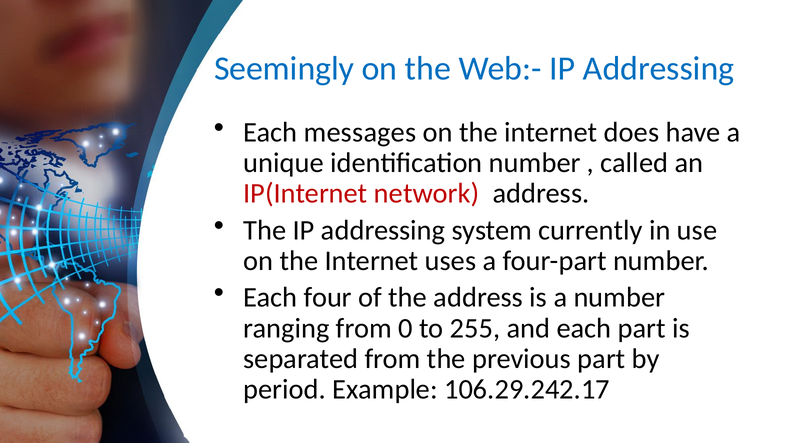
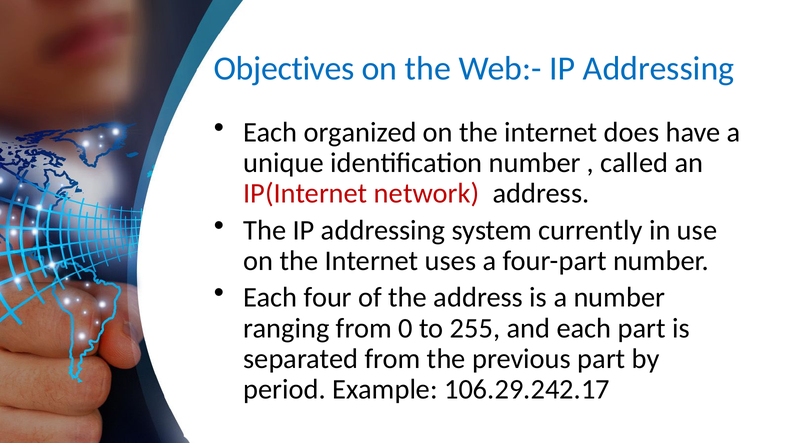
Seemingly: Seemingly -> Objectives (284, 69)
messages: messages -> organized (360, 132)
